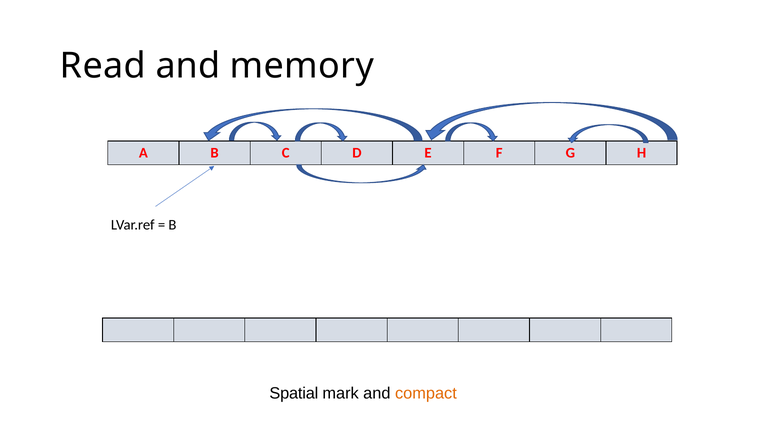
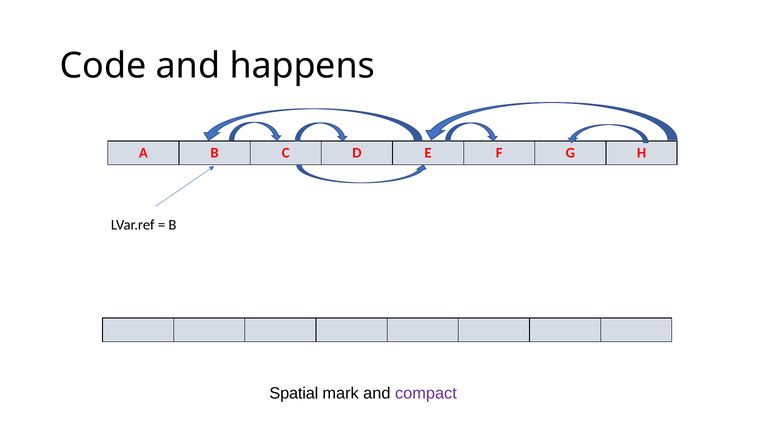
Read: Read -> Code (103, 66)
memory: memory -> happens (302, 66)
compact colour: orange -> purple (426, 393)
